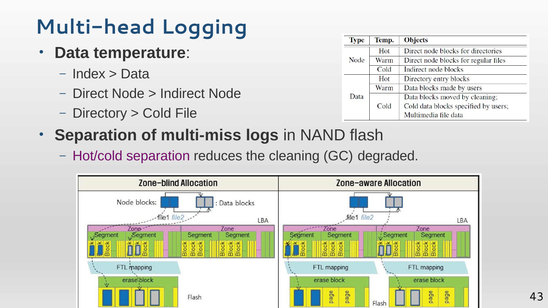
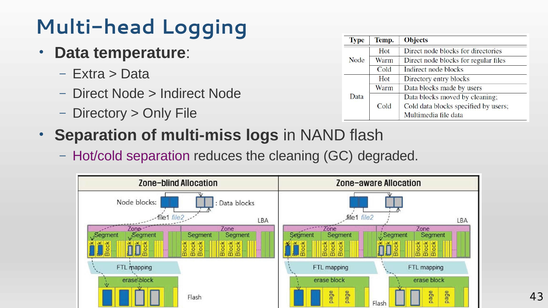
Index: Index -> Extra (89, 74)
Cold: Cold -> Only (157, 113)
